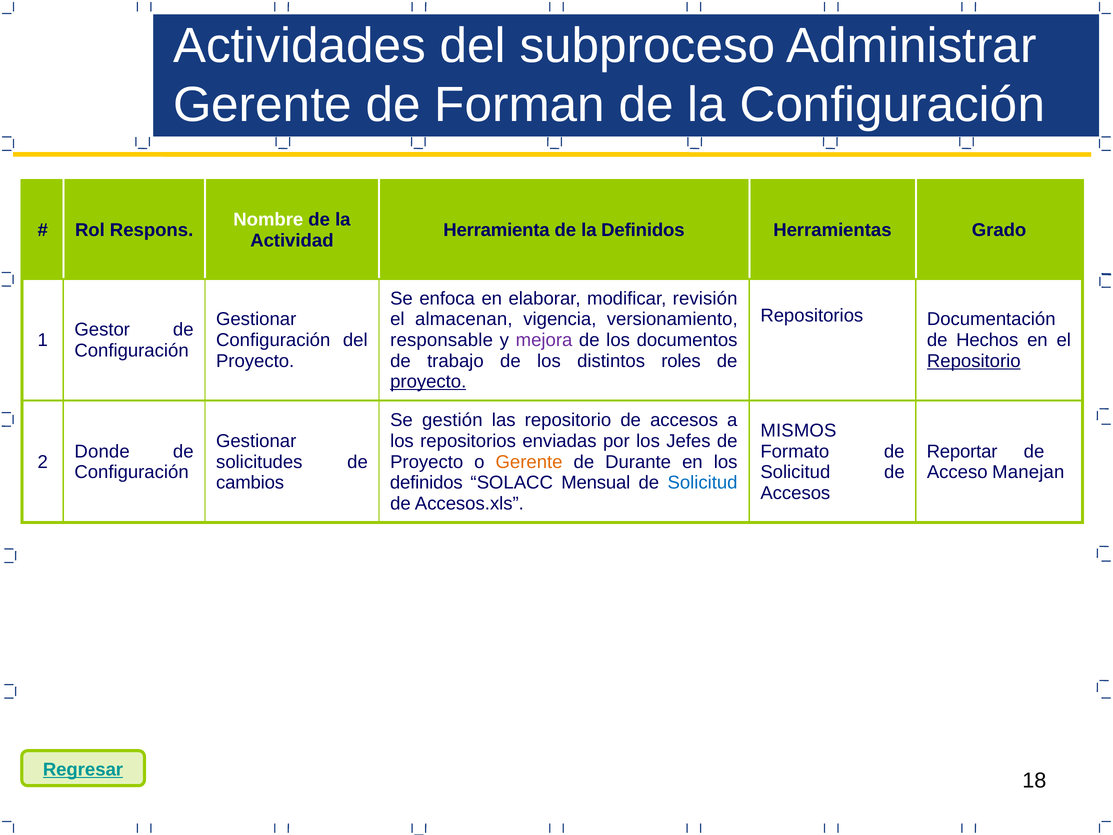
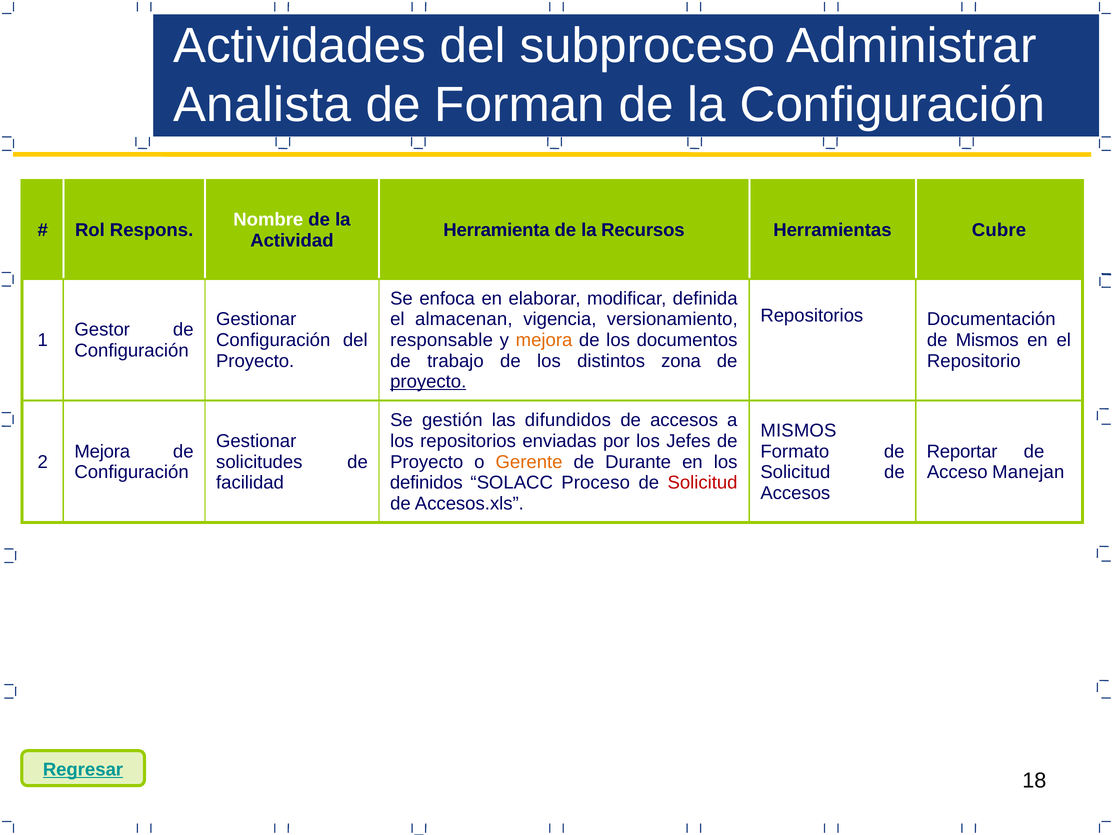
Gerente: Gerente -> Analista (262, 105)
la Definidos: Definidos -> Recursos (643, 230)
Grado: Grado -> Cubre (999, 230)
revisión: revisión -> definida (705, 299)
mejora colour: purple -> orange (544, 340)
de Hechos: Hechos -> Mismos (987, 340)
roles: roles -> zona (681, 361)
Repositorio underline: present -> none (974, 361)
las repositorio: repositorio -> difundidos (568, 420)
Donde: Donde -> Mejora (102, 451)
cambios: cambios -> facilidad (250, 483)
Mensual: Mensual -> Proceso (596, 483)
Solicitud colour: blue -> red (703, 483)
